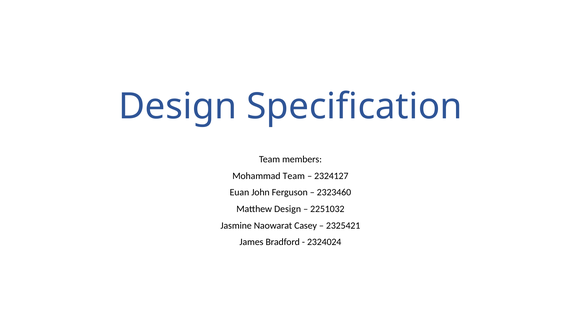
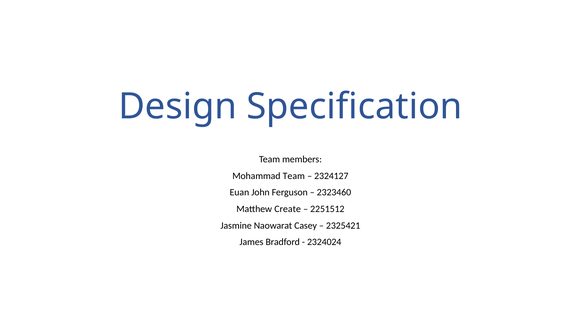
Matthew Design: Design -> Create (288, 209)
2251032: 2251032 -> 2251512 (327, 209)
